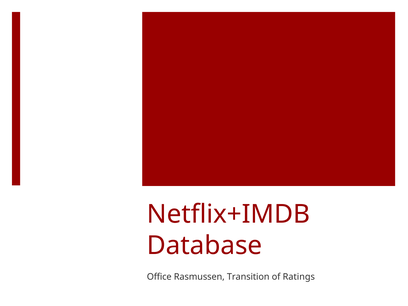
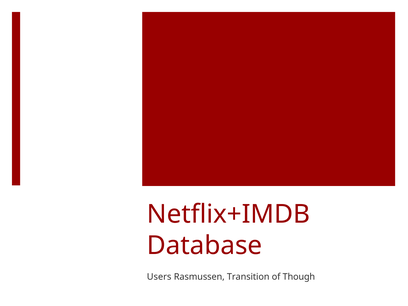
Office: Office -> Users (159, 277)
Ratings: Ratings -> Though (299, 277)
